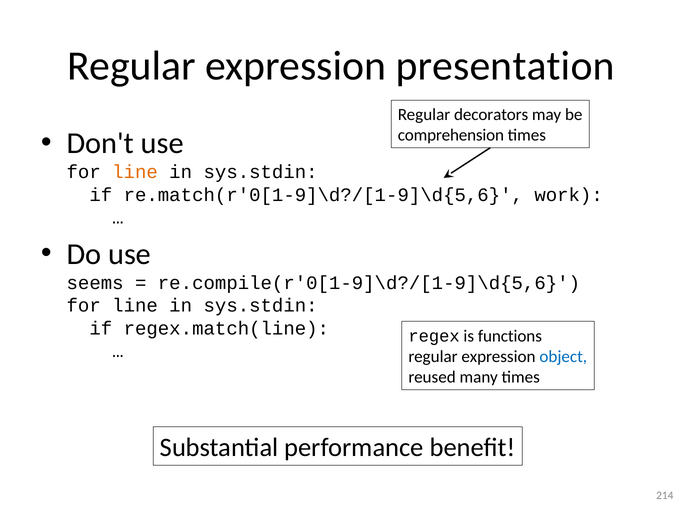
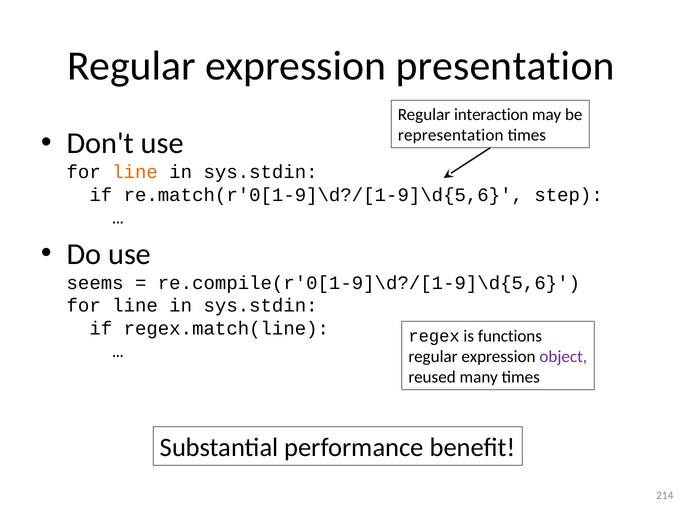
decorators: decorators -> interaction (491, 115)
comprehension: comprehension -> representation (451, 135)
work: work -> step (569, 195)
object colour: blue -> purple (563, 357)
